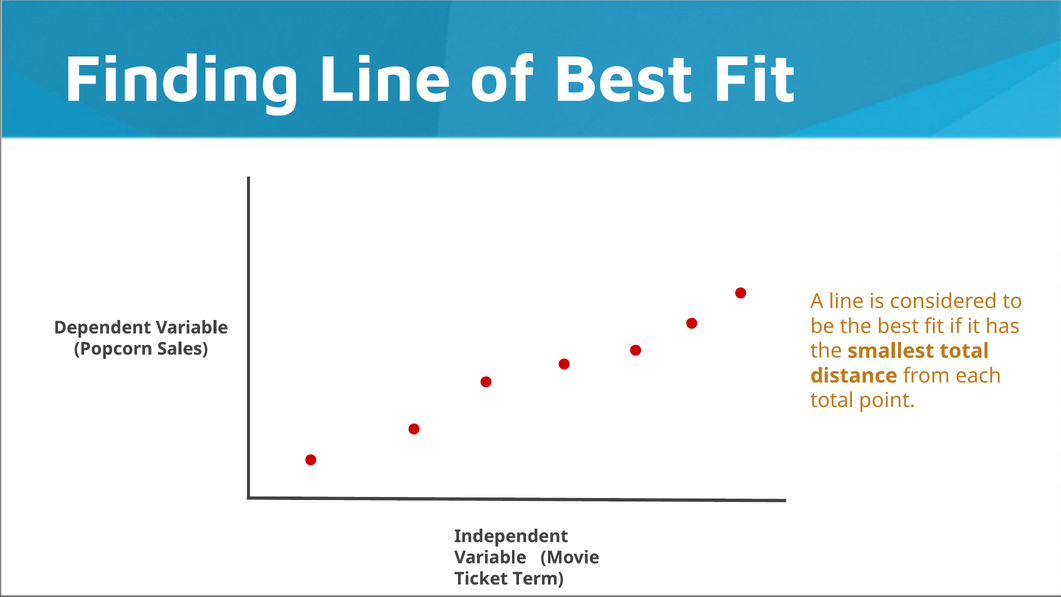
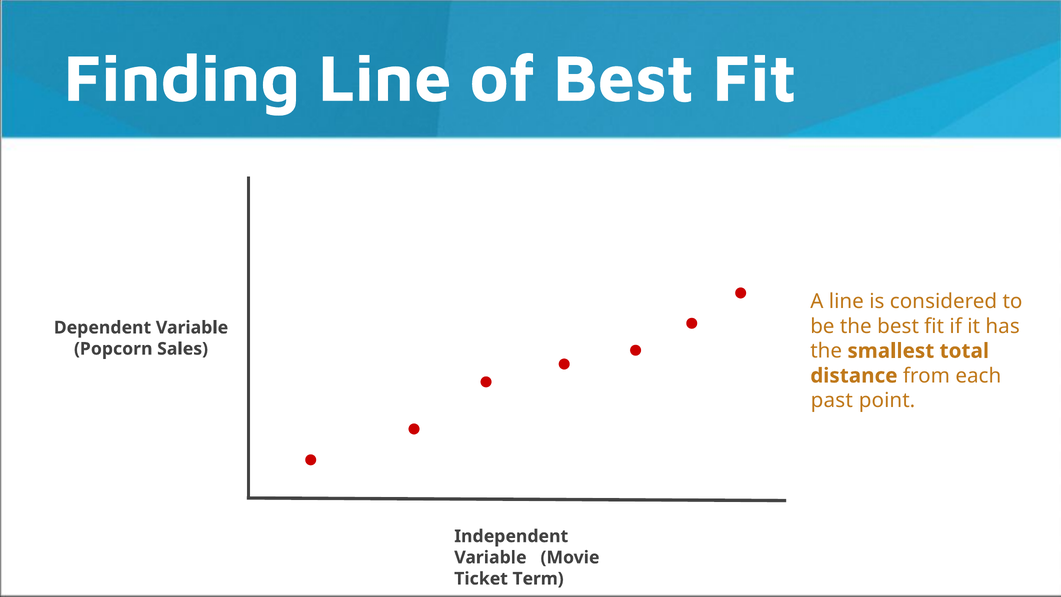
total: total -> past (832, 400)
